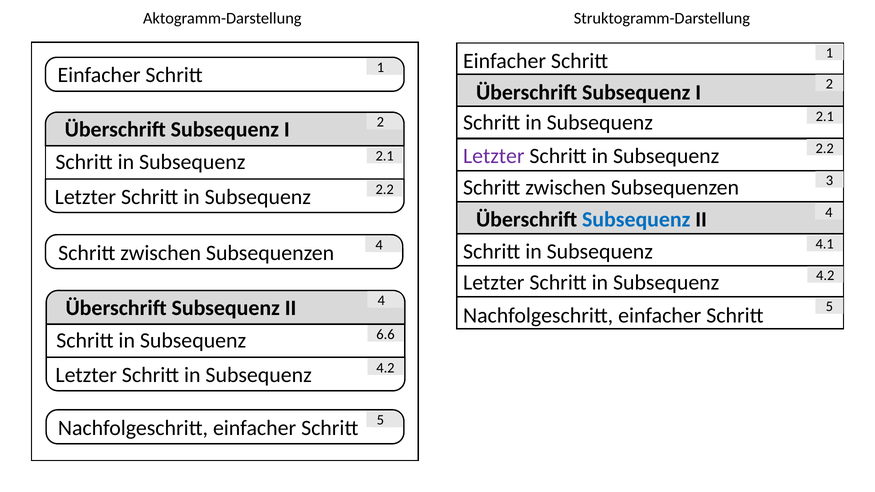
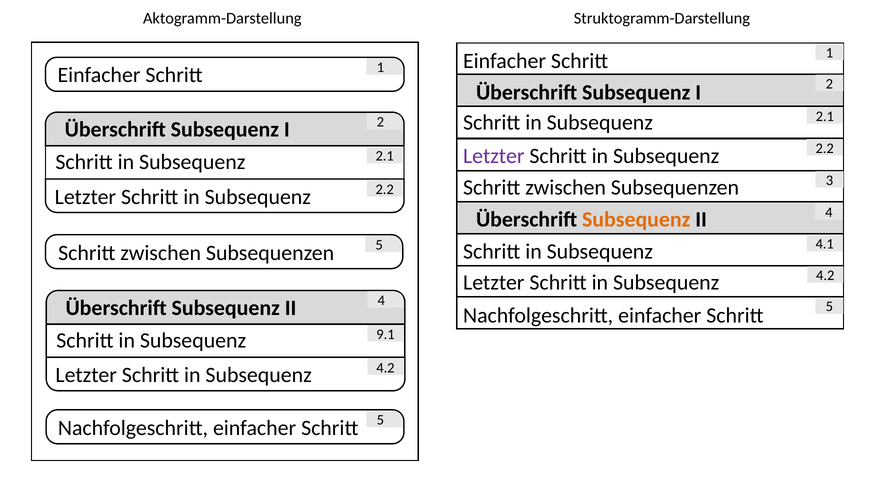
Subsequenz colour: blue -> orange (636, 220)
Subsequenzen 4: 4 -> 5 (379, 245)
6.6: 6.6 -> 9.1 (385, 335)
